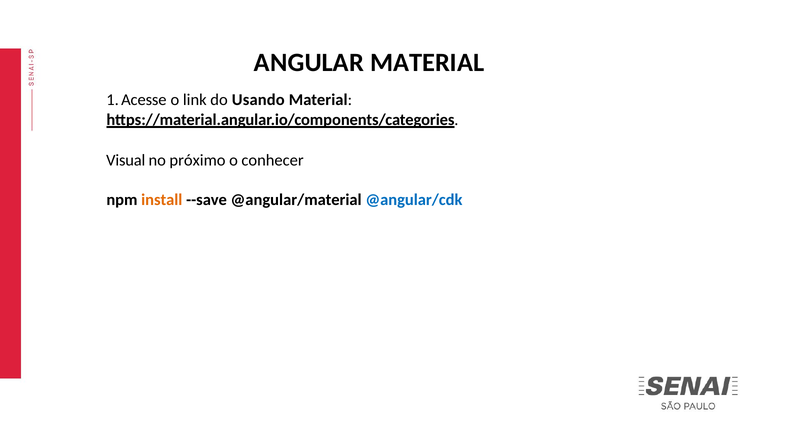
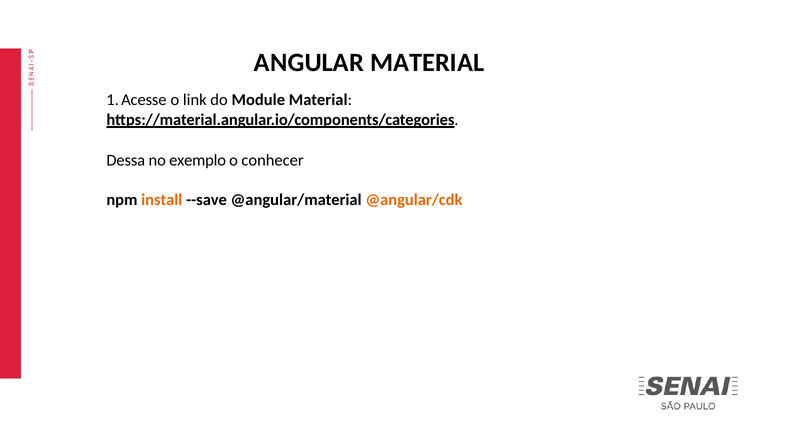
Usando: Usando -> Module (258, 100)
Visual: Visual -> Dessa (126, 160)
próximo: próximo -> exemplo (198, 160)
@angular/cdk colour: blue -> orange (414, 200)
